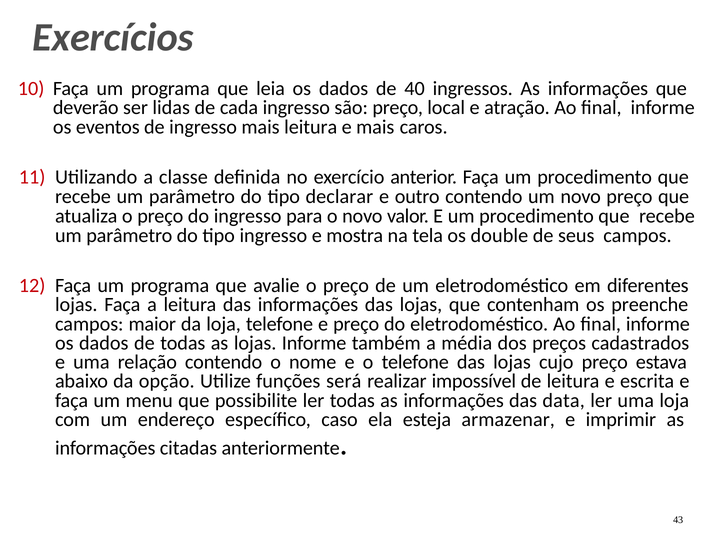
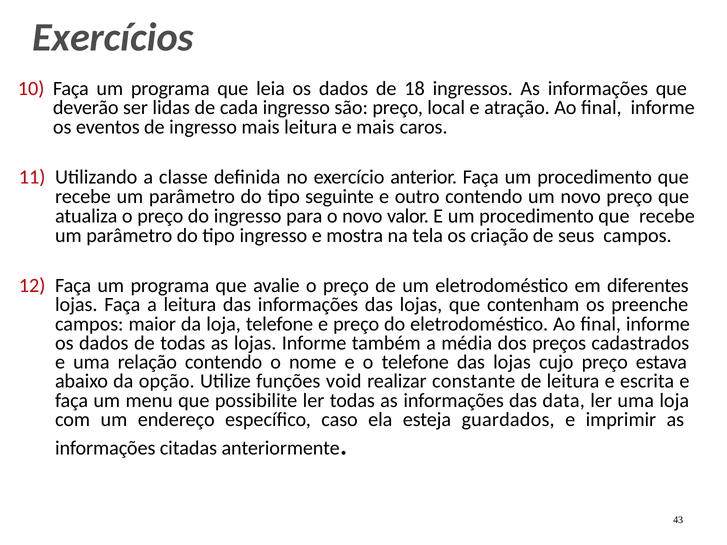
40: 40 -> 18 (415, 88)
declarar: declarar -> seguinte (340, 197)
double: double -> criação (500, 236)
será: será -> void (344, 381)
impossível: impossível -> constante (474, 381)
armazenar: armazenar -> guardados (508, 420)
